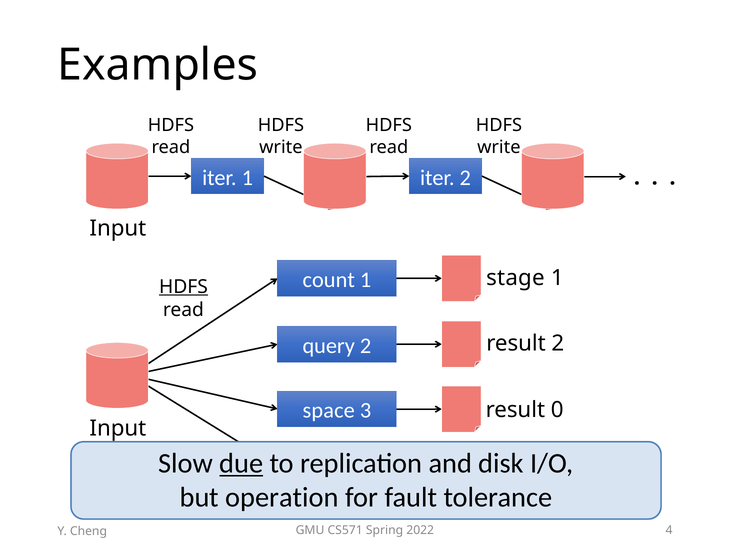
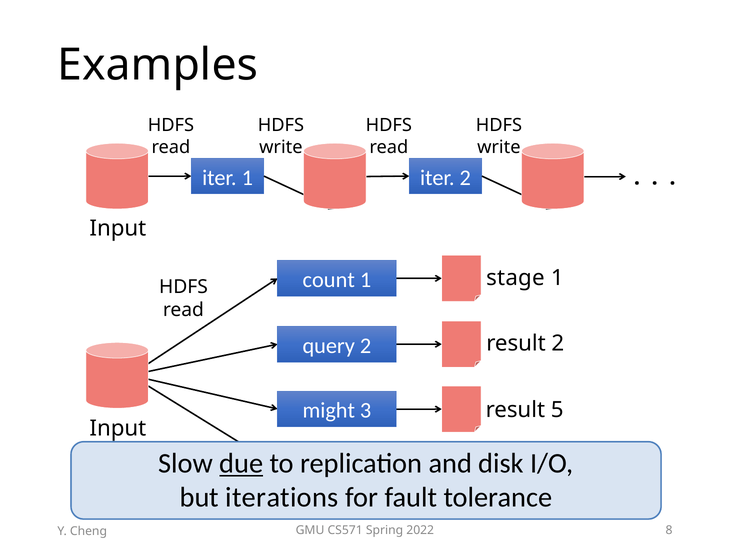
HDFS underline: present -> none (183, 287)
space: space -> might (329, 411)
0: 0 -> 5 (557, 410)
operation: operation -> iterations (282, 498)
4: 4 -> 8 (669, 531)
